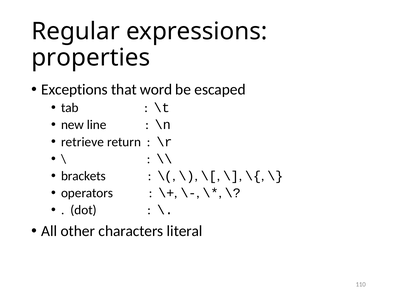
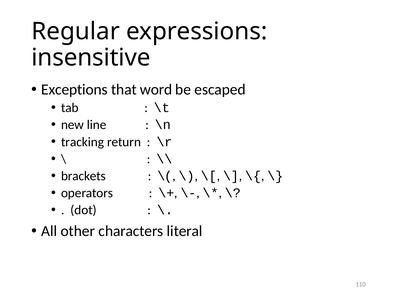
properties: properties -> insensitive (91, 58)
retrieve: retrieve -> tracking (83, 142)
